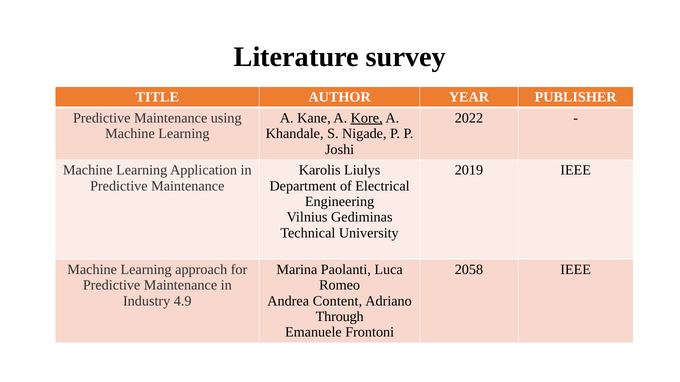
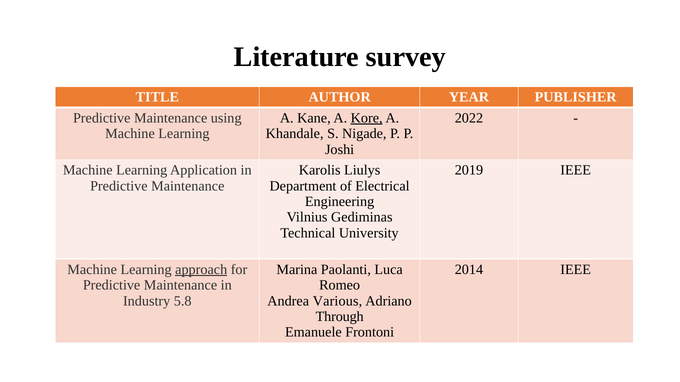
approach underline: none -> present (201, 270)
2058: 2058 -> 2014 (469, 270)
4.9: 4.9 -> 5.8 (183, 301)
Content: Content -> Various (338, 301)
